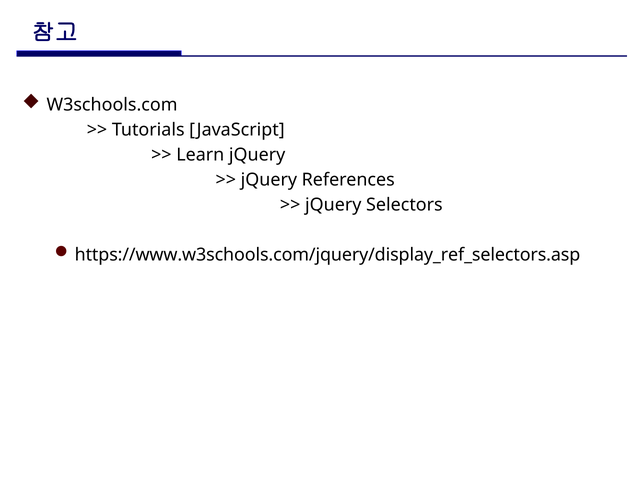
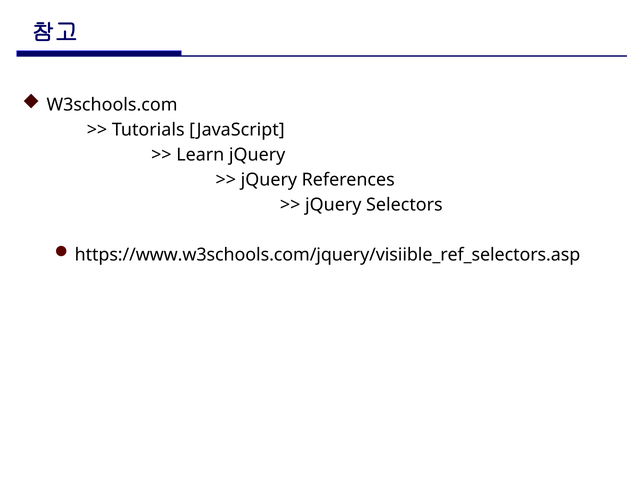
https://www.w3schools.com/jquery/display_ref_selectors.asp: https://www.w3schools.com/jquery/display_ref_selectors.asp -> https://www.w3schools.com/jquery/visiible_ref_selectors.asp (327, 255)
